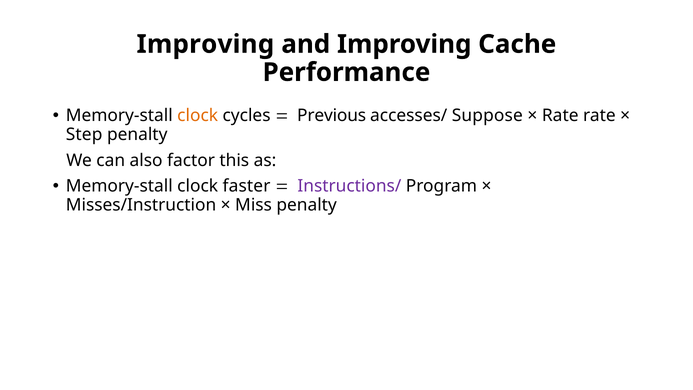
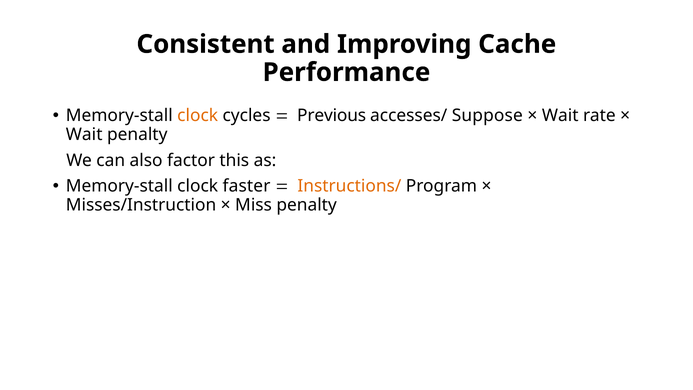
Improving: Improving -> Consistent (206, 44)
Rate: Rate -> Wait (560, 116)
Step: Step -> Wait (84, 134)
Instructions/ colour: purple -> orange (349, 186)
